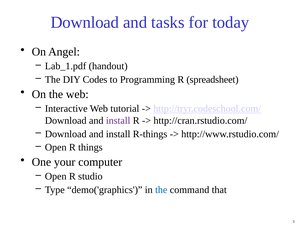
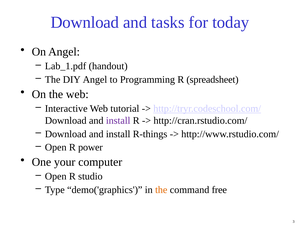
DIY Codes: Codes -> Angel (95, 80)
things: things -> power (90, 147)
the colour: blue -> orange (161, 190)
that: that -> free (219, 190)
